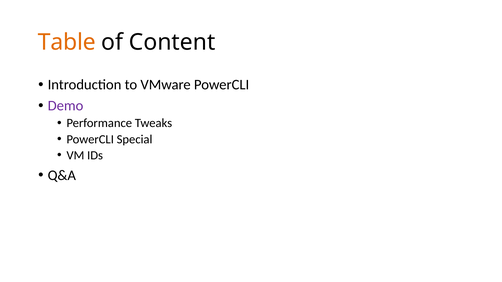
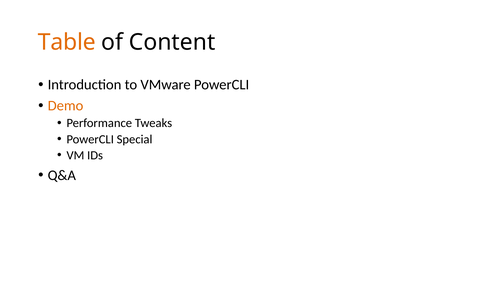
Demo colour: purple -> orange (66, 106)
